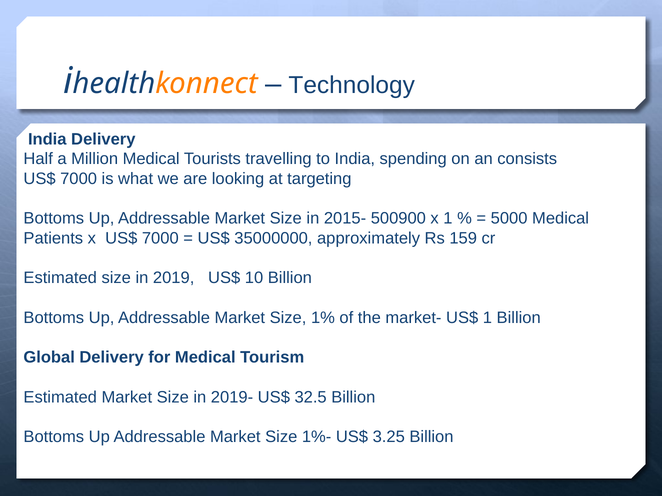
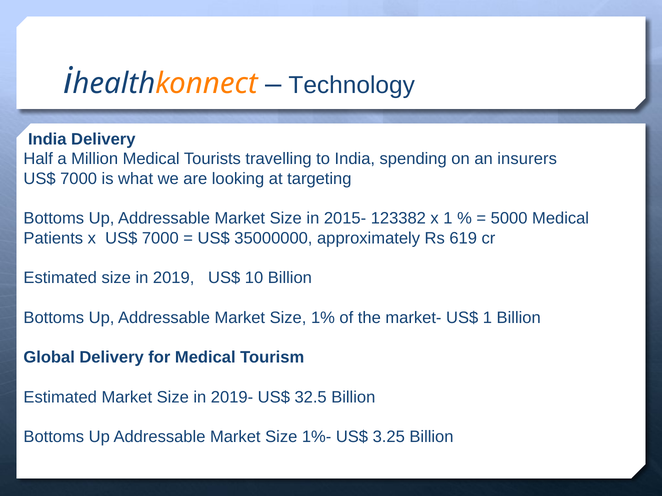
consists: consists -> insurers (527, 159)
500900: 500900 -> 123382 (398, 219)
159: 159 -> 619 (463, 239)
